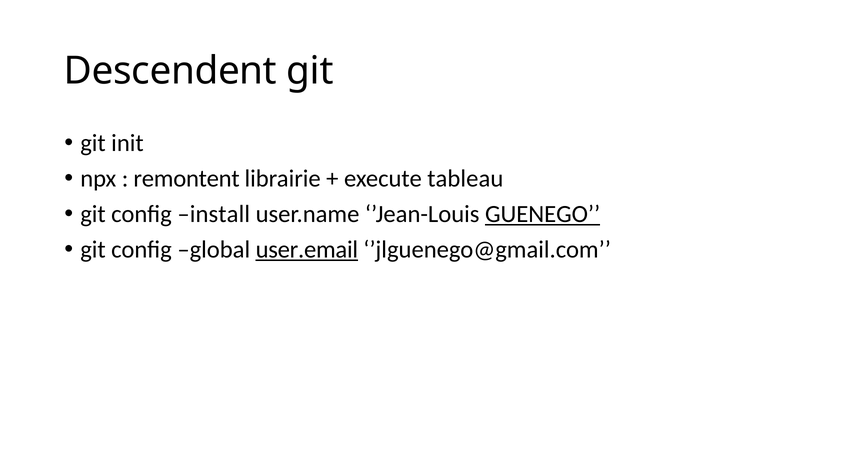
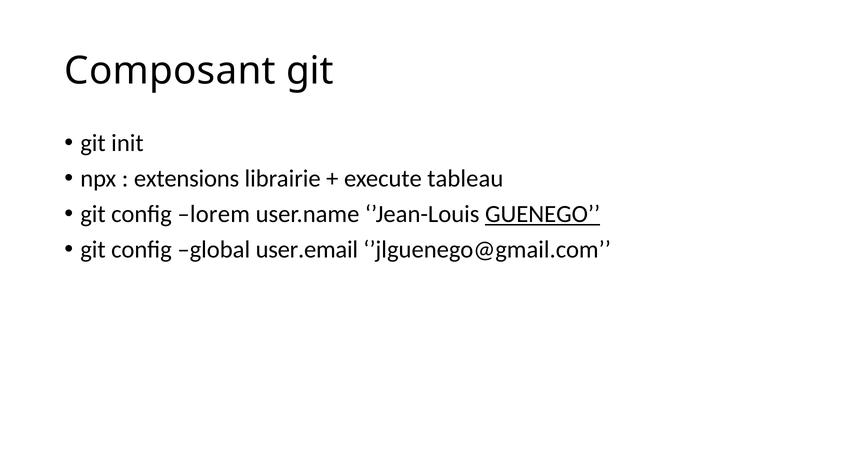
Descendent: Descendent -> Composant (170, 71)
remontent: remontent -> extensions (187, 178)
install: install -> lorem (214, 214)
user.email underline: present -> none (307, 249)
